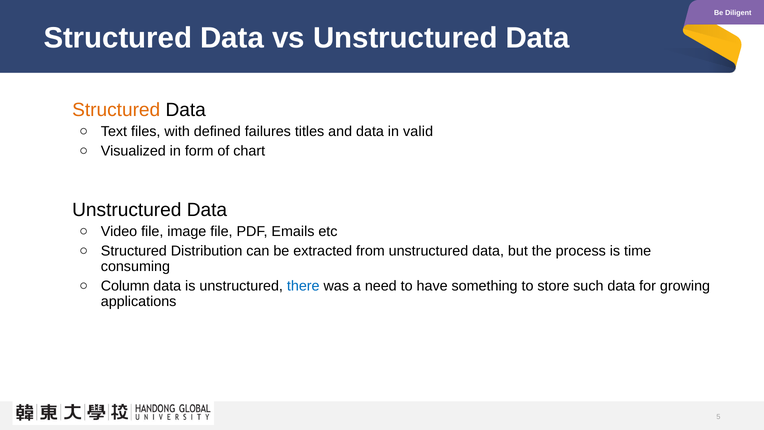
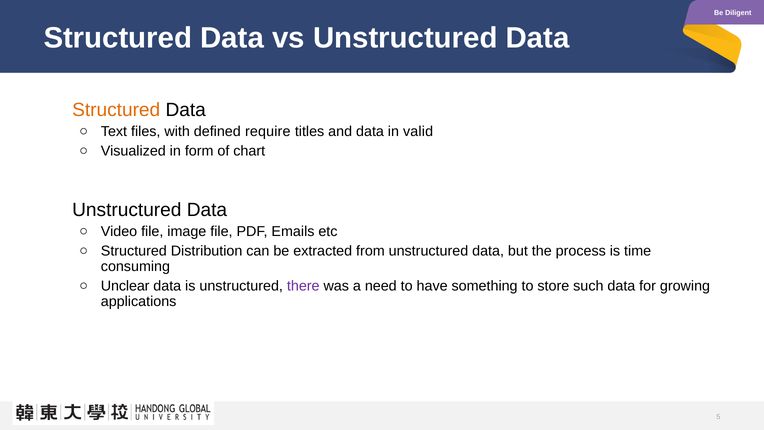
failures: failures -> require (268, 132)
Column: Column -> Unclear (125, 286)
there colour: blue -> purple (303, 286)
